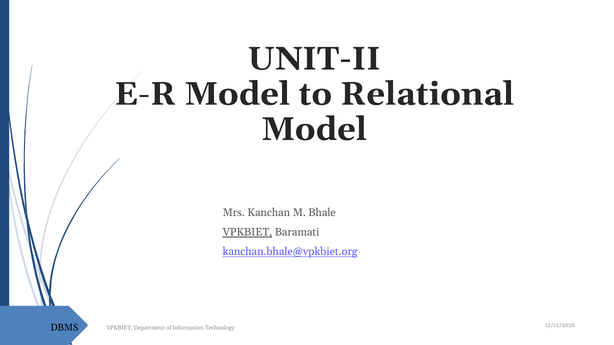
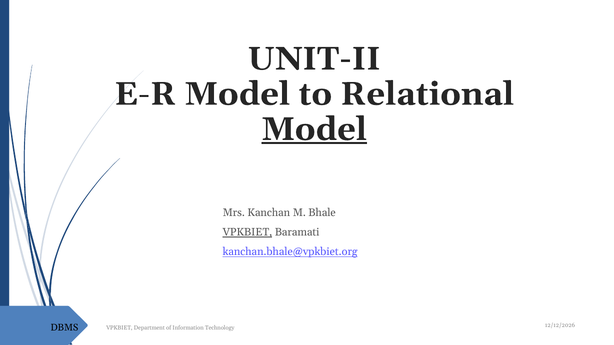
Model underline: none -> present (314, 129)
